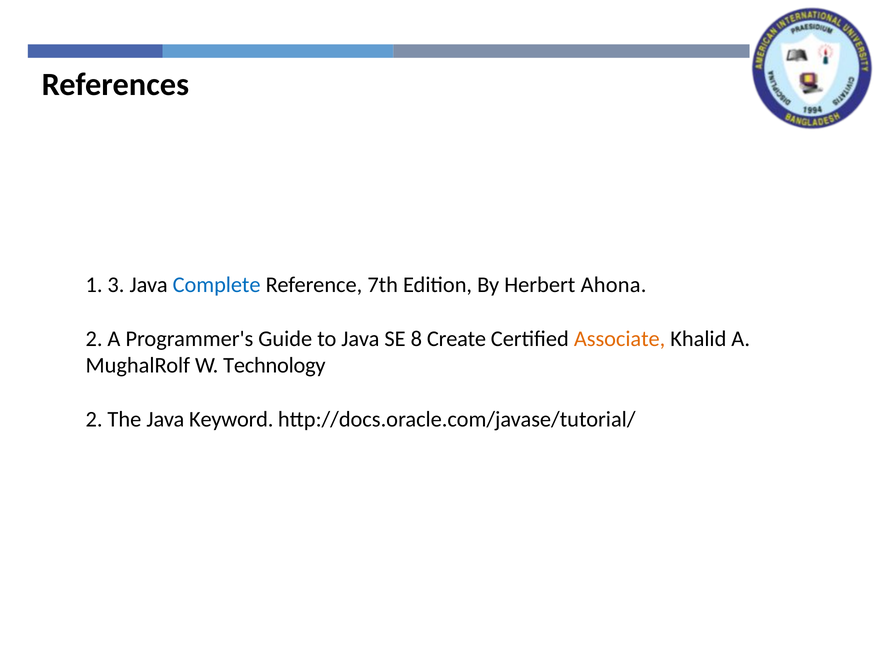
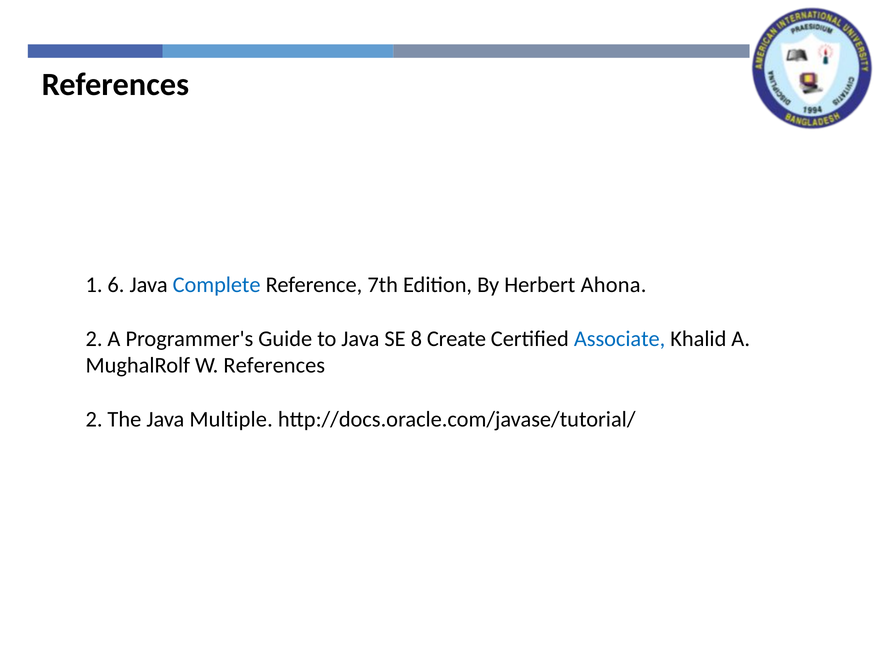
3: 3 -> 6 (116, 285)
Associate colour: orange -> blue (620, 339)
W Technology: Technology -> References (274, 366)
Keyword: Keyword -> Multiple (231, 419)
